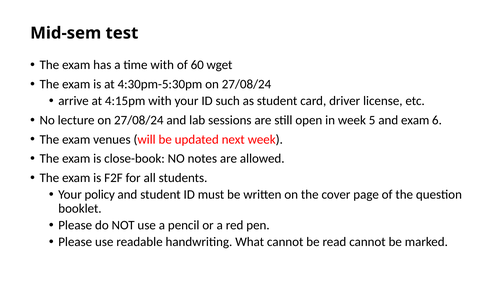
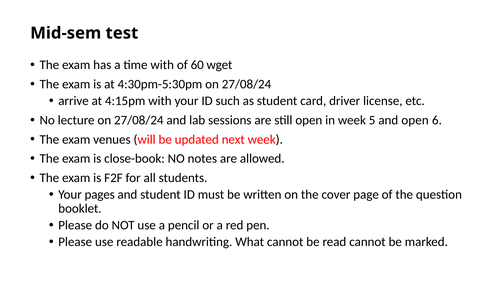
and exam: exam -> open (415, 120)
policy: policy -> pages (100, 194)
